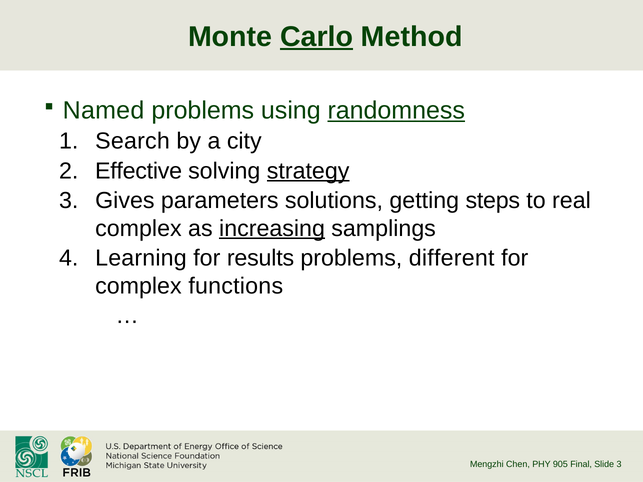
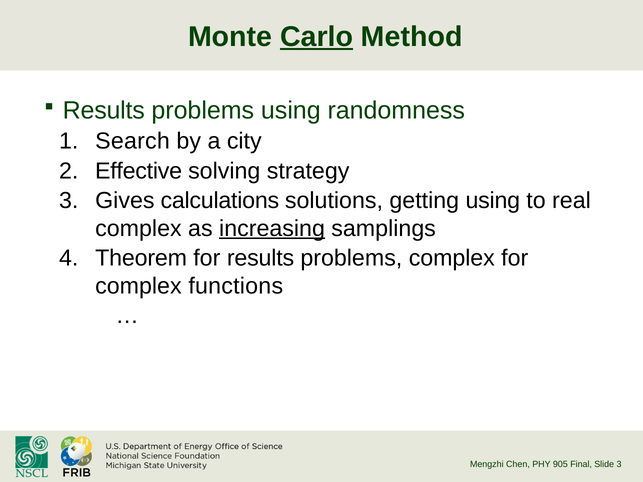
Named: Named -> Results (104, 111)
randomness underline: present -> none (396, 111)
strategy underline: present -> none (308, 171)
parameters: parameters -> calculations (220, 201)
getting steps: steps -> using (493, 201)
Learning: Learning -> Theorem (141, 258)
problems different: different -> complex (452, 258)
